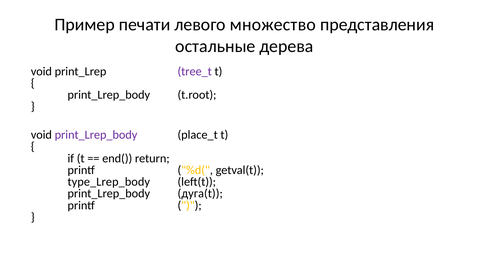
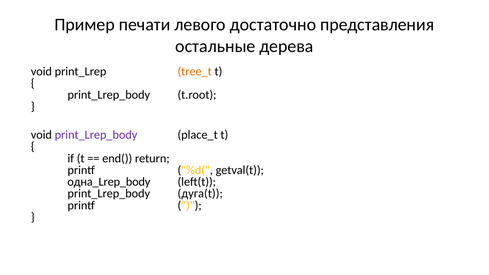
множество: множество -> достаточно (273, 25)
tree_t colour: purple -> orange (195, 71)
type_Lrep_body: type_Lrep_body -> одна_Lrep_body (109, 182)
